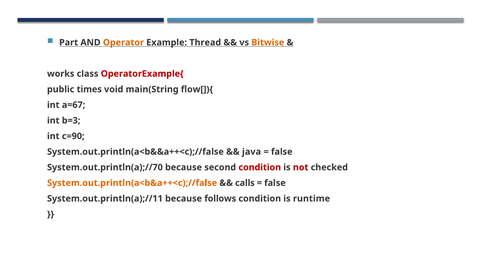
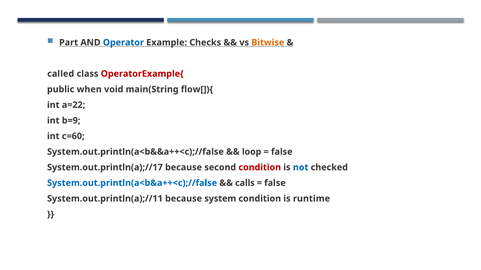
Operator colour: orange -> blue (123, 43)
Thread: Thread -> Checks (205, 43)
works: works -> called (61, 74)
times: times -> when (89, 89)
a=67: a=67 -> a=22 (74, 105)
b=3: b=3 -> b=9 (71, 121)
c=90: c=90 -> c=60 (73, 136)
java: java -> loop (252, 152)
System.out.println(a);//70: System.out.println(a);//70 -> System.out.println(a);//17 (105, 168)
not colour: red -> blue (301, 168)
System.out.println(a<b&a++<c);//false colour: orange -> blue (132, 183)
follows: follows -> system (220, 199)
